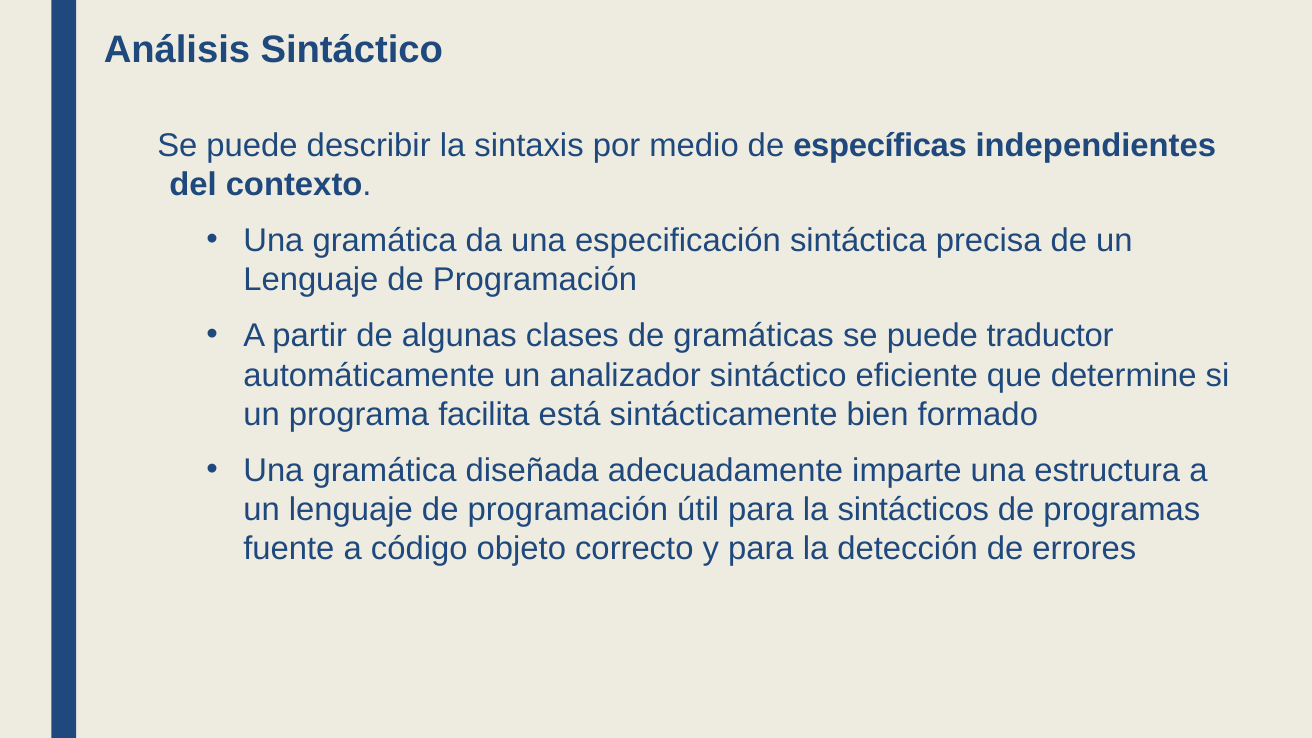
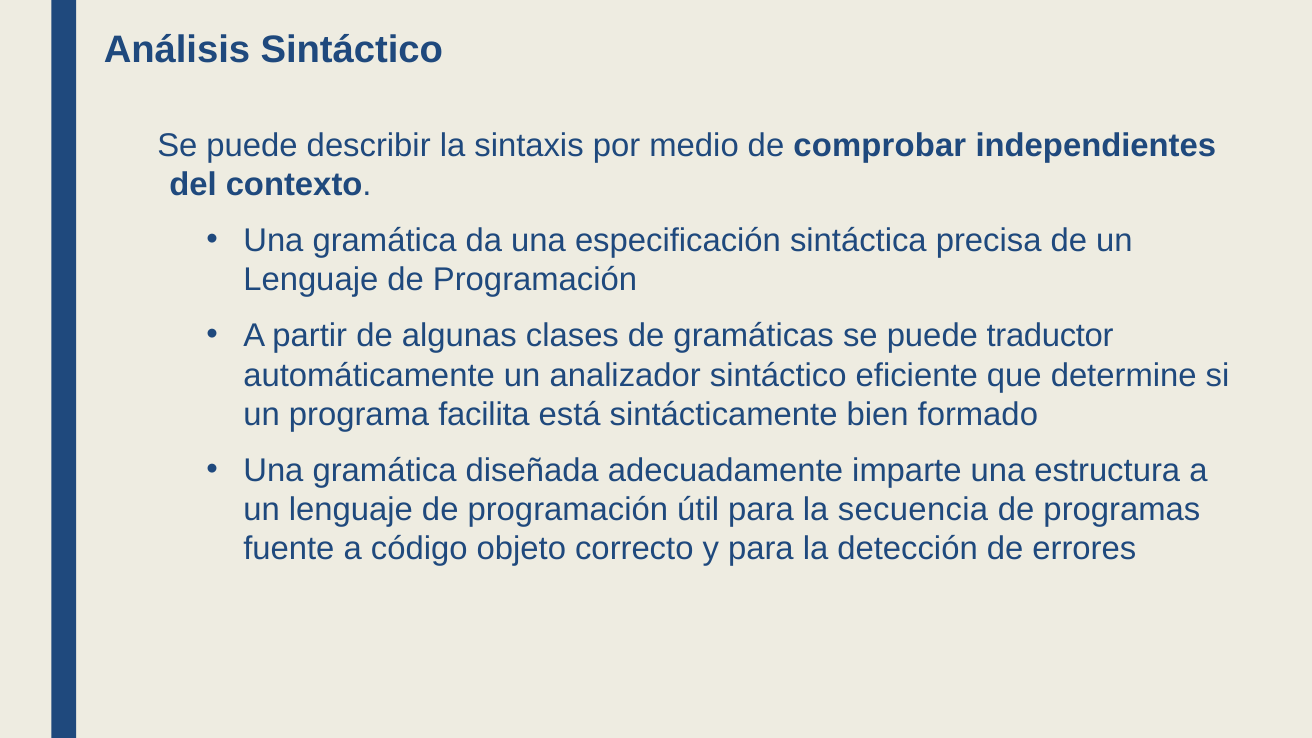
específicas: específicas -> comprobar (880, 146)
sintácticos: sintácticos -> secuencia (913, 510)
